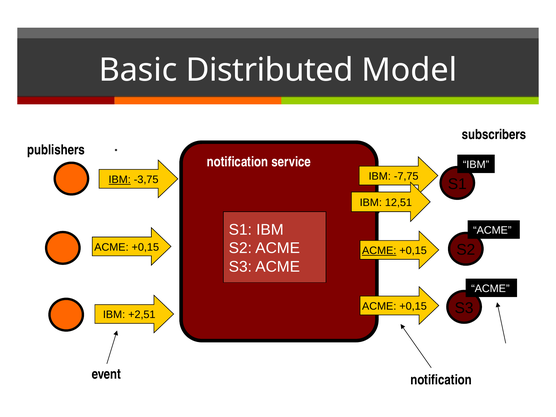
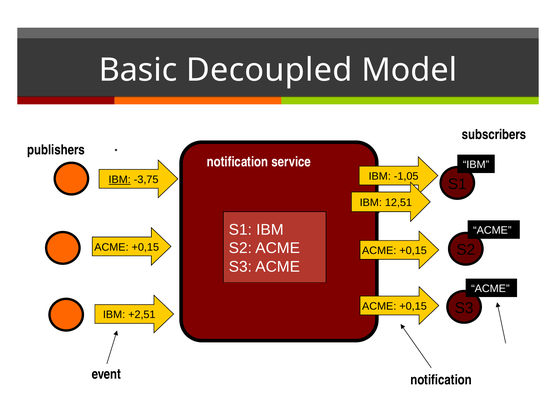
Distributed: Distributed -> Decoupled (269, 70)
-7,75: -7,75 -> -1,05 (406, 176)
ACME underline: present -> none (379, 251)
